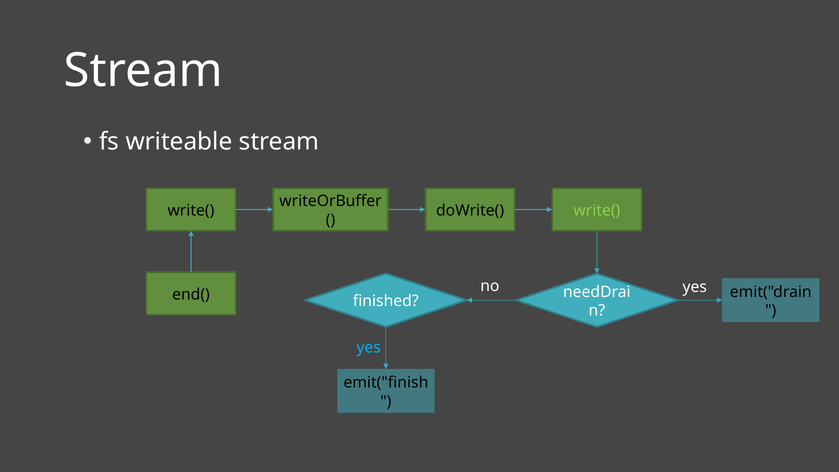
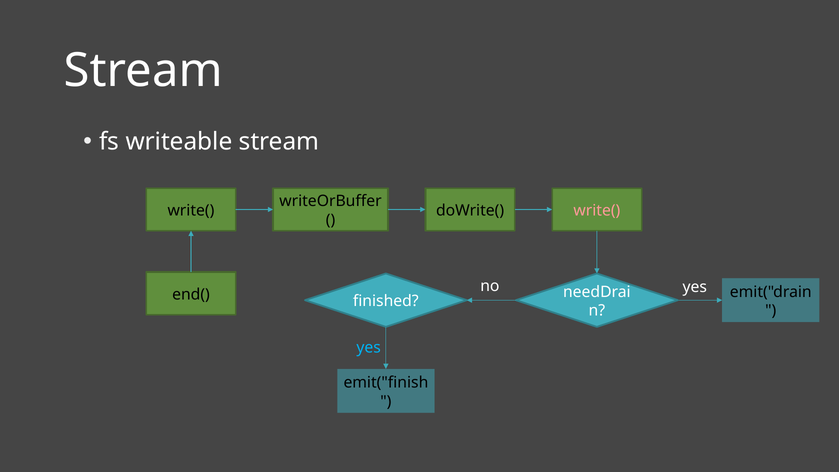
write( colour: light green -> pink (597, 211)
